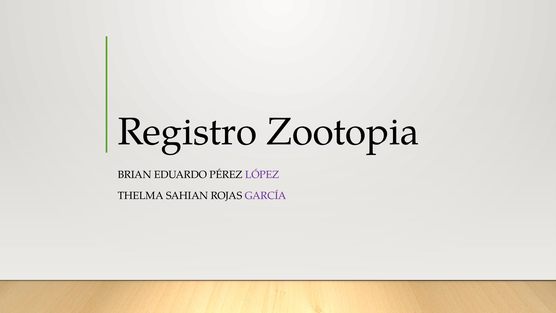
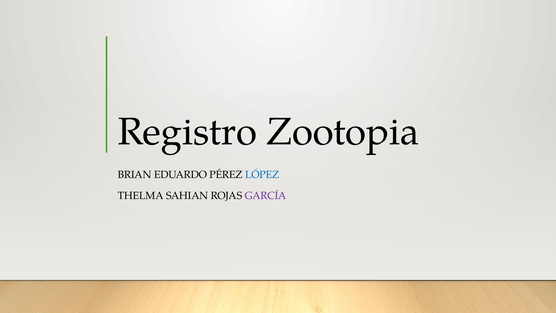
LÓPEZ colour: purple -> blue (262, 175)
